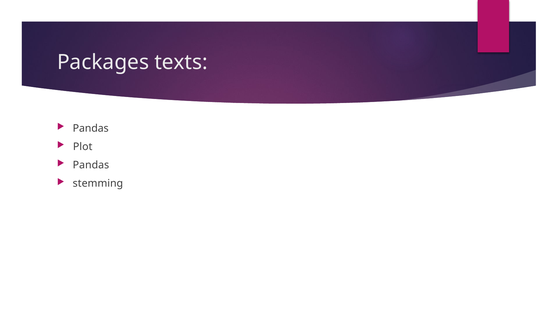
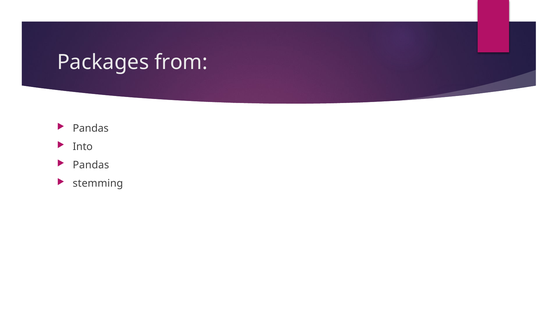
texts: texts -> from (181, 62)
Plot: Plot -> Into (83, 147)
